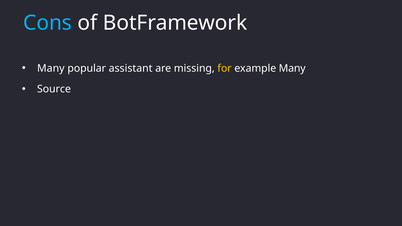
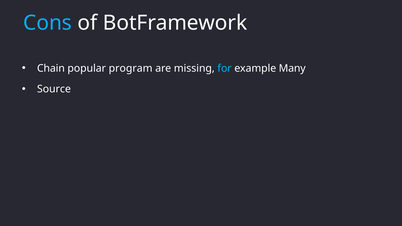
Many: Many -> Chain (51, 68)
assistant: assistant -> program (131, 68)
for colour: yellow -> light blue (225, 68)
